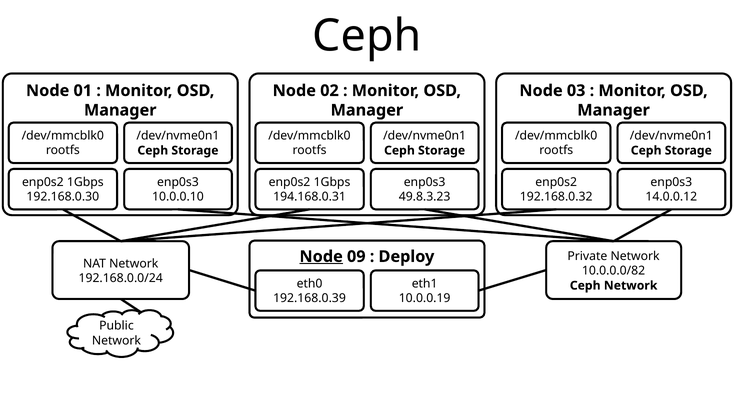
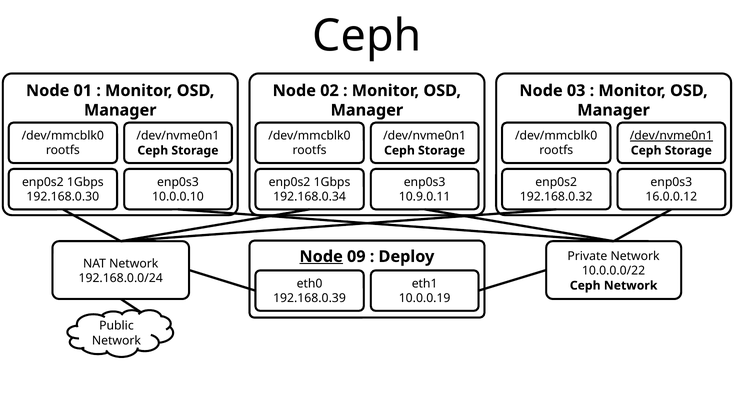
/dev/nvme0n1 underline: none -> present (671, 136)
194.168.0.31: 194.168.0.31 -> 192.168.0.34 (310, 197)
49.8.3.23: 49.8.3.23 -> 10.9.0.11 (425, 197)
14.0.0.12: 14.0.0.12 -> 16.0.0.12 (671, 197)
10.0.0.0/82: 10.0.0.0/82 -> 10.0.0.0/22 (614, 271)
